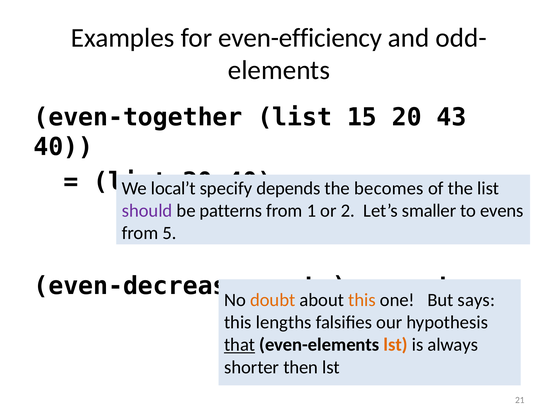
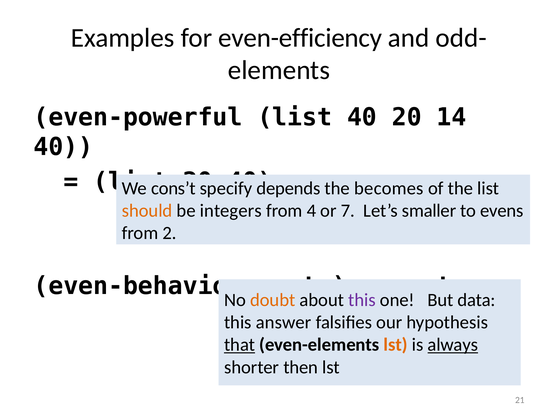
even-together: even-together -> even-powerful (138, 117)
list 15: 15 -> 40 (362, 117)
43: 43 -> 14 (452, 117)
local’t: local’t -> cons’t (173, 188)
should colour: purple -> orange (147, 211)
patterns: patterns -> integers (231, 211)
1: 1 -> 4 (311, 211)
2: 2 -> 7 (348, 211)
5: 5 -> 2 (170, 233)
even-decrease: even-decrease -> even-behavior (138, 286)
this colour: orange -> purple (362, 300)
says: says -> data (476, 300)
lengths: lengths -> answer (284, 322)
always underline: none -> present (453, 344)
